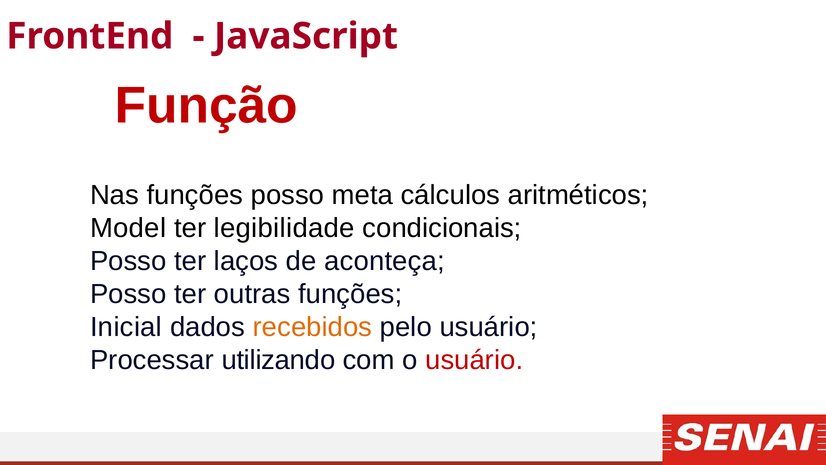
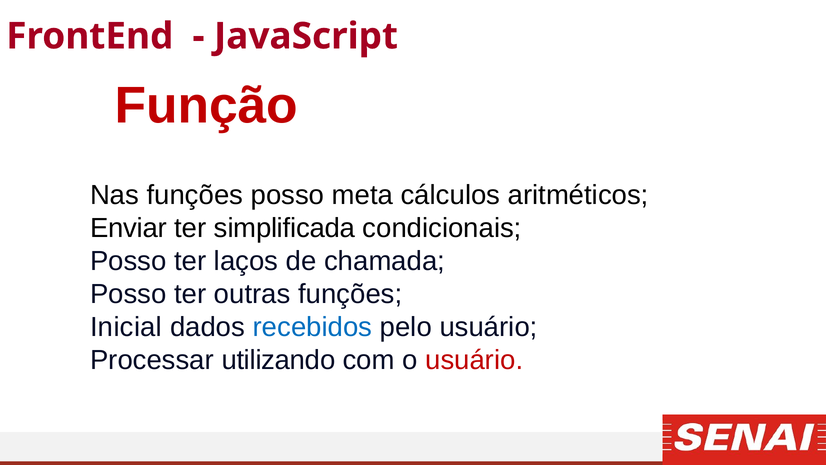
Model: Model -> Enviar (128, 228)
legibilidade: legibilidade -> simplificada (284, 228)
aconteça: aconteça -> chamada (385, 261)
recebidos colour: orange -> blue (312, 327)
